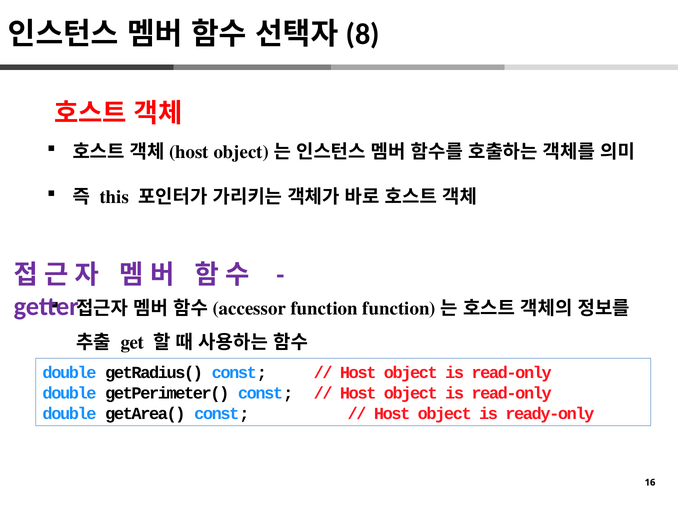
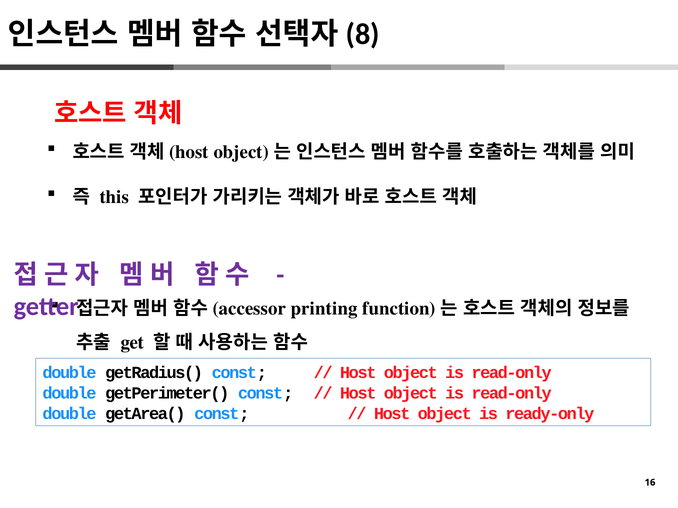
function: function -> printing (324, 309)
